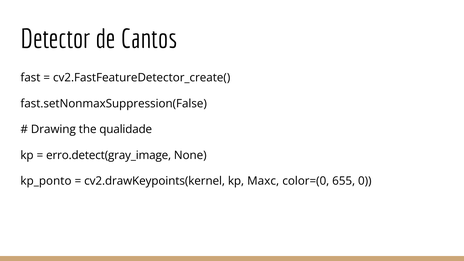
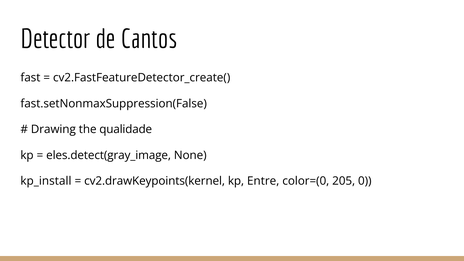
erro.detect(gray_image: erro.detect(gray_image -> eles.detect(gray_image (109, 155)
kp_ponto: kp_ponto -> kp_install (46, 181)
Maxc: Maxc -> Entre (263, 181)
655: 655 -> 205 (344, 181)
